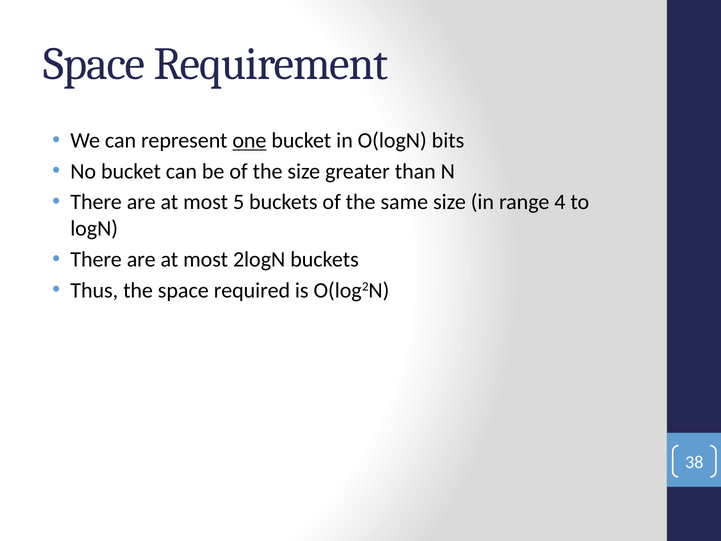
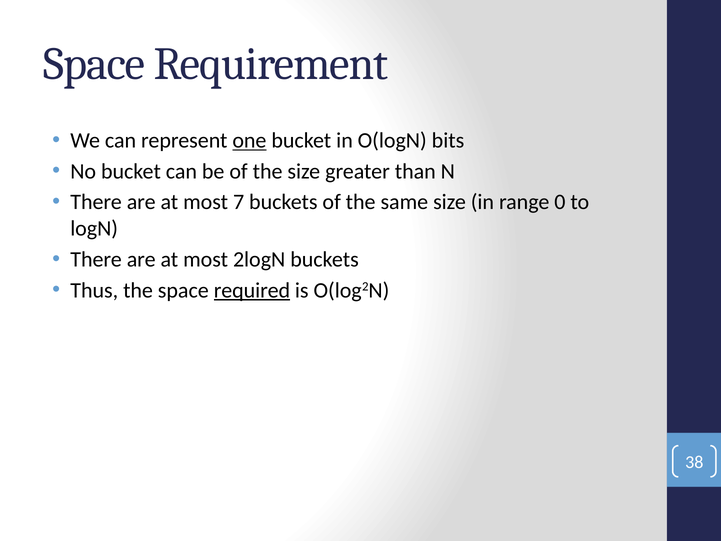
5: 5 -> 7 (239, 202)
4: 4 -> 0 (560, 202)
required underline: none -> present (252, 290)
